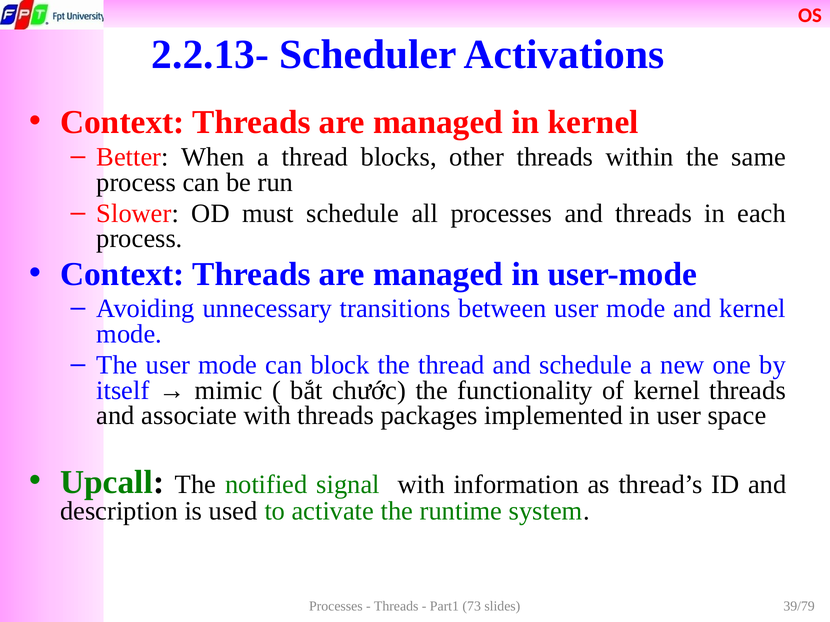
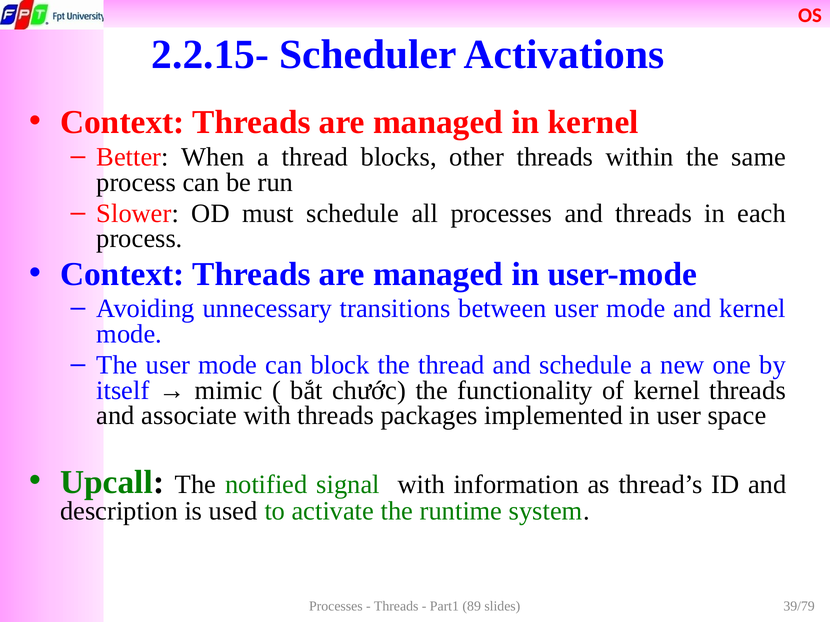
2.2.13-: 2.2.13- -> 2.2.15- (210, 55)
73: 73 -> 89 (472, 607)
